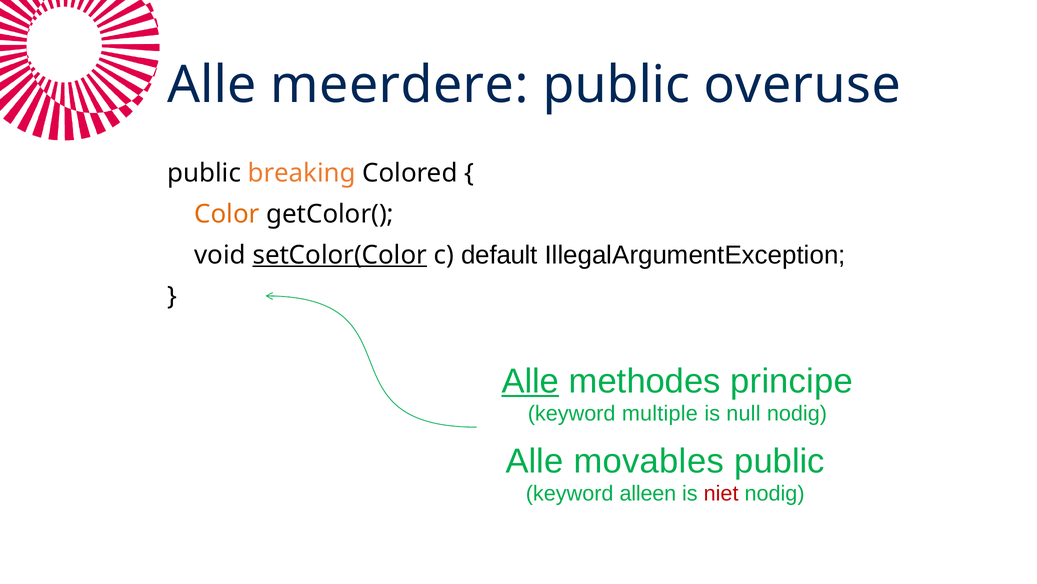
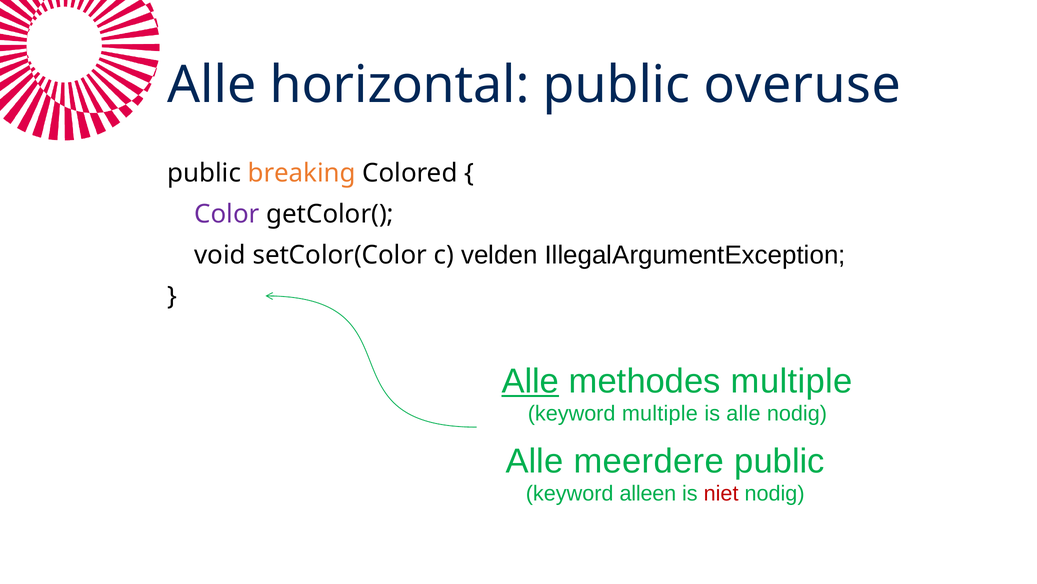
meerdere: meerdere -> horizontal (400, 85)
Color colour: orange -> purple (227, 214)
setColor(Color underline: present -> none (340, 255)
default: default -> velden (499, 255)
methodes principe: principe -> multiple (792, 381)
is null: null -> alle (743, 413)
movables: movables -> meerdere (649, 461)
